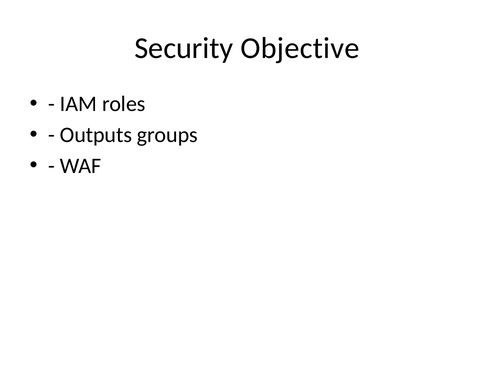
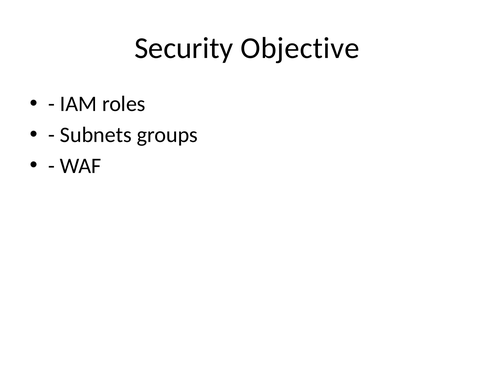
Outputs: Outputs -> Subnets (96, 135)
